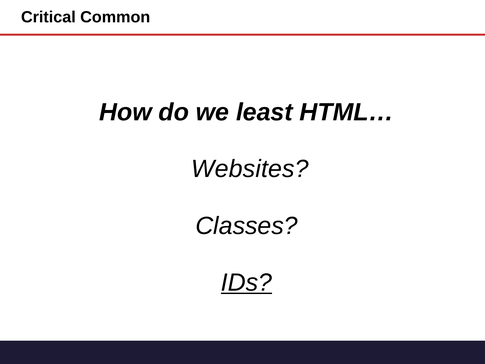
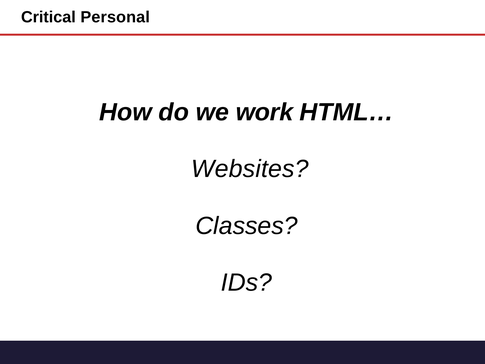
Common: Common -> Personal (115, 17)
least: least -> work (265, 112)
IDs underline: present -> none (247, 282)
